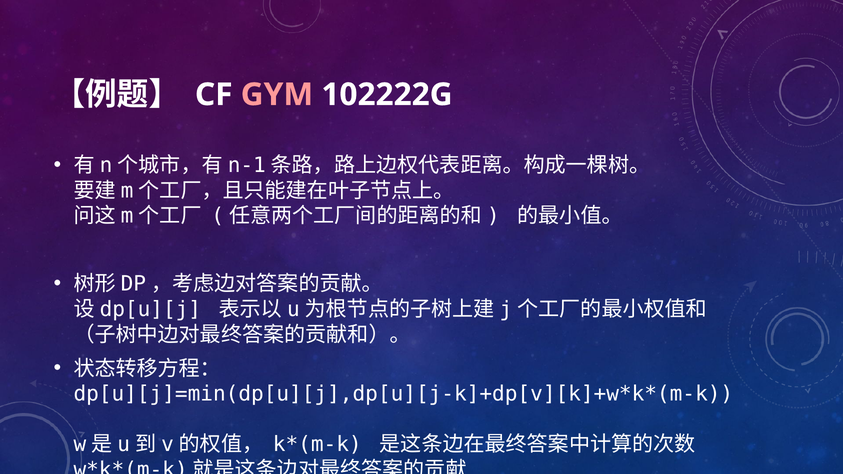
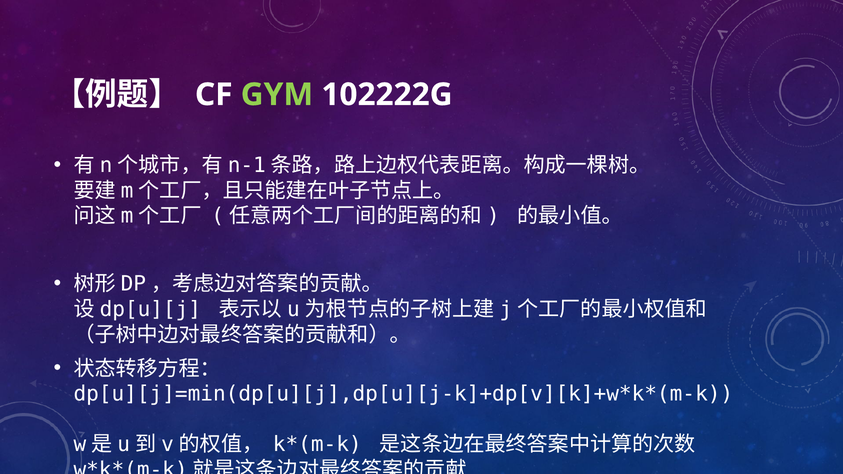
GYM colour: pink -> light green (277, 95)
